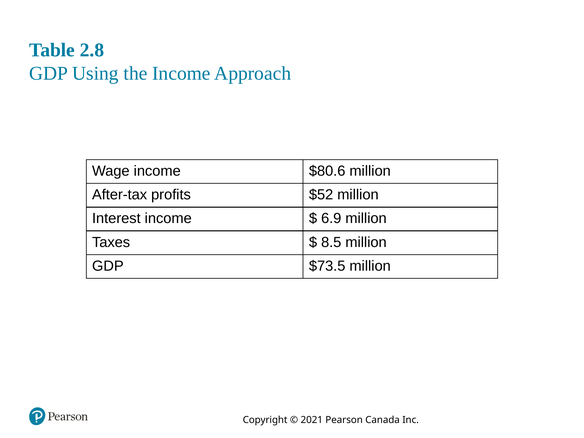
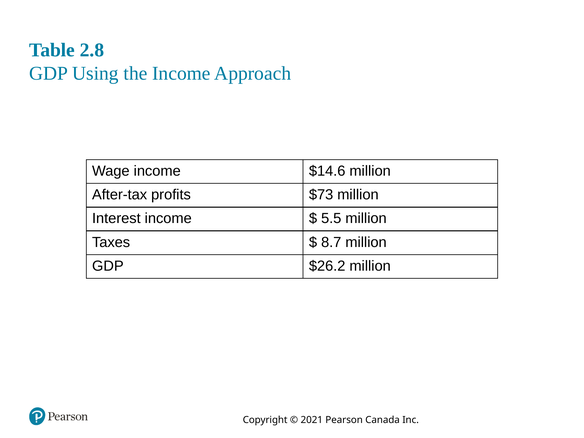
$80.6: $80.6 -> $14.6 (327, 171)
$52: $52 -> $73 (321, 195)
6.9: 6.9 -> 5.5 (331, 219)
8.5: 8.5 -> 8.7 (331, 242)
$73.5: $73.5 -> $26.2 (327, 266)
